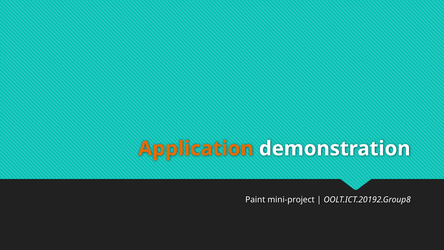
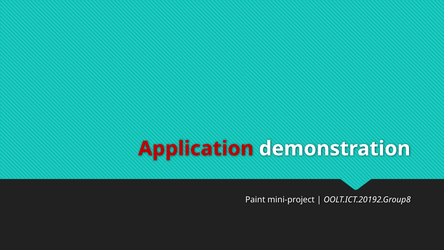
Application colour: orange -> red (196, 149)
